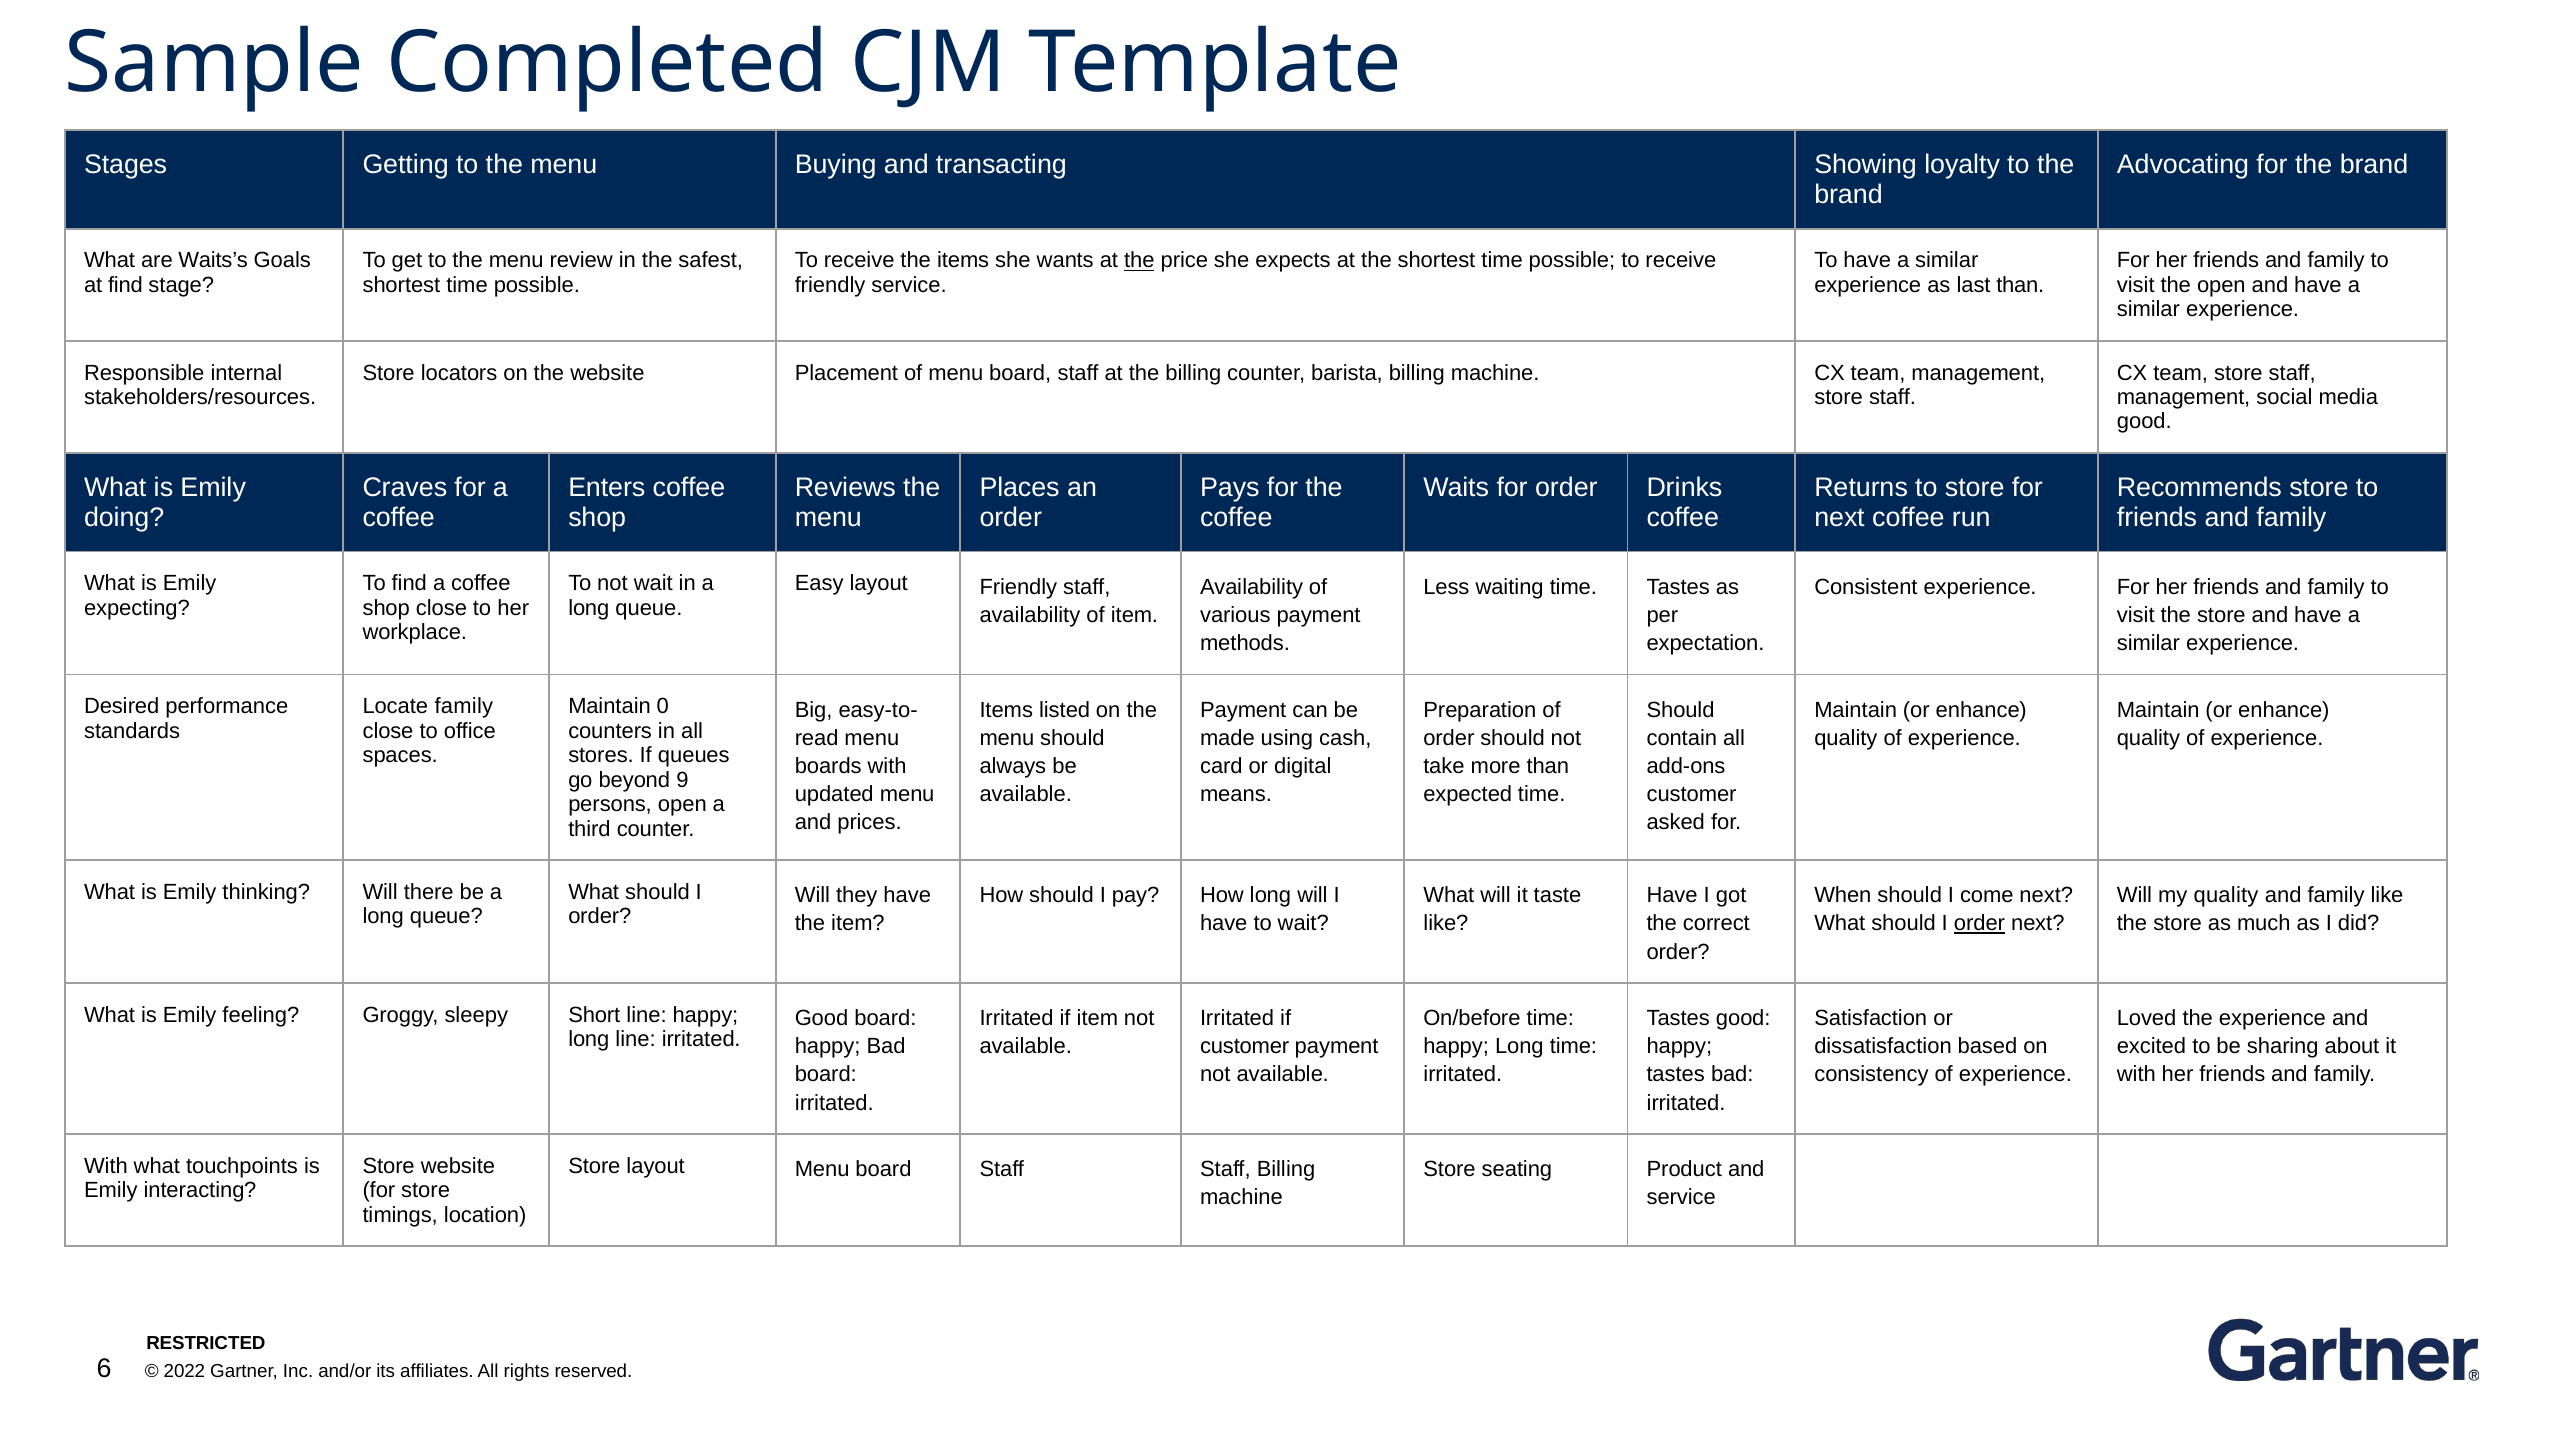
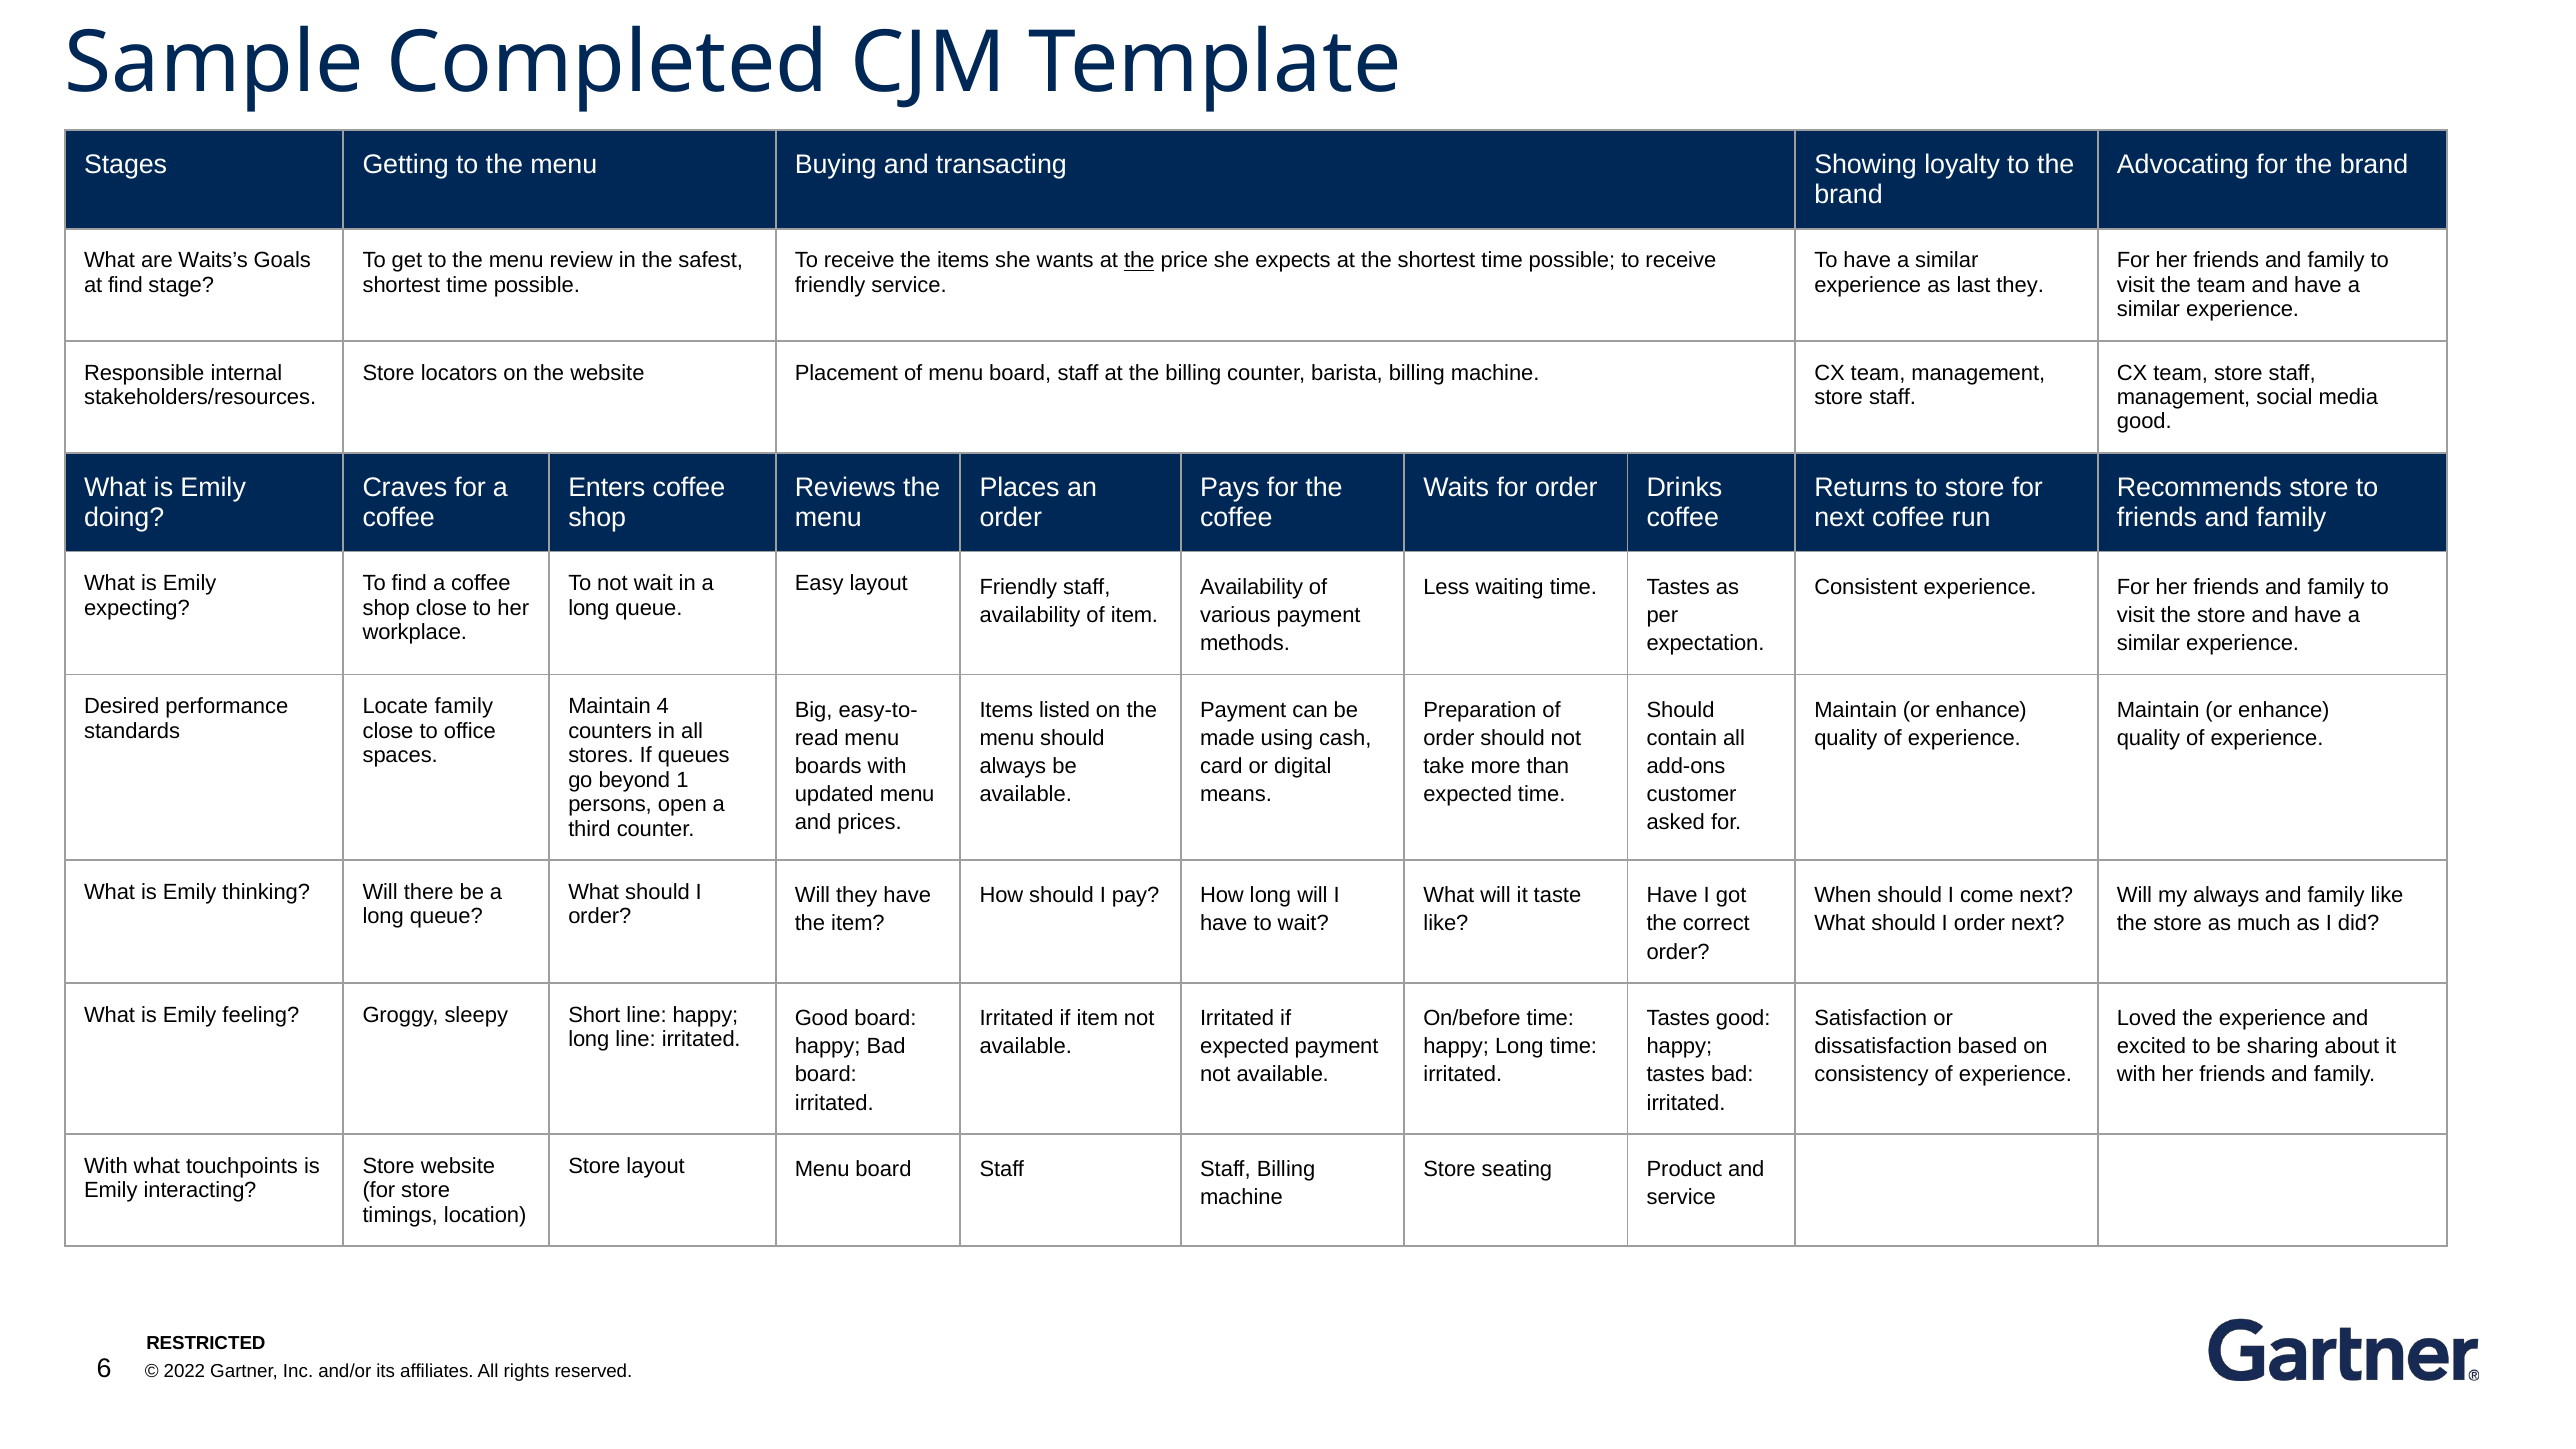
last than: than -> they (2020, 285)
the open: open -> team (2221, 285)
0: 0 -> 4 (663, 706)
9: 9 -> 1 (682, 780)
my quality: quality -> always (2226, 895)
order underline: present -> none (1979, 924)
customer: customer -> expected (1245, 1047)
